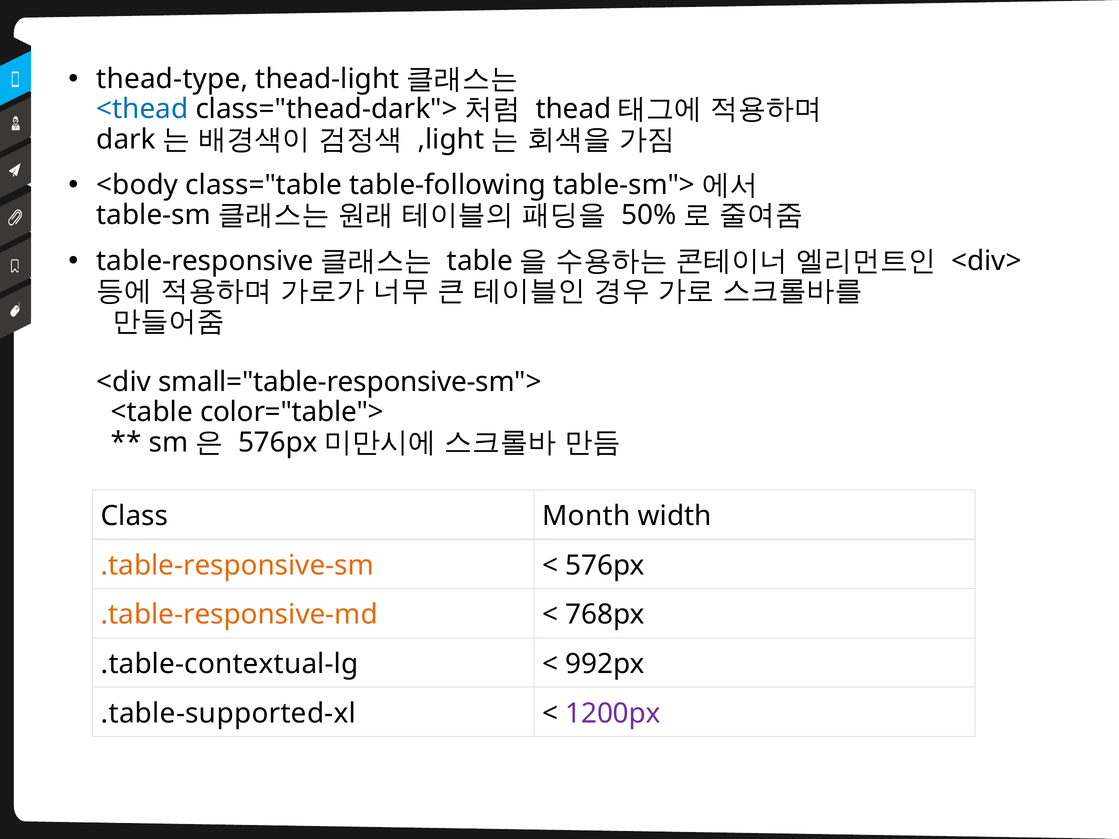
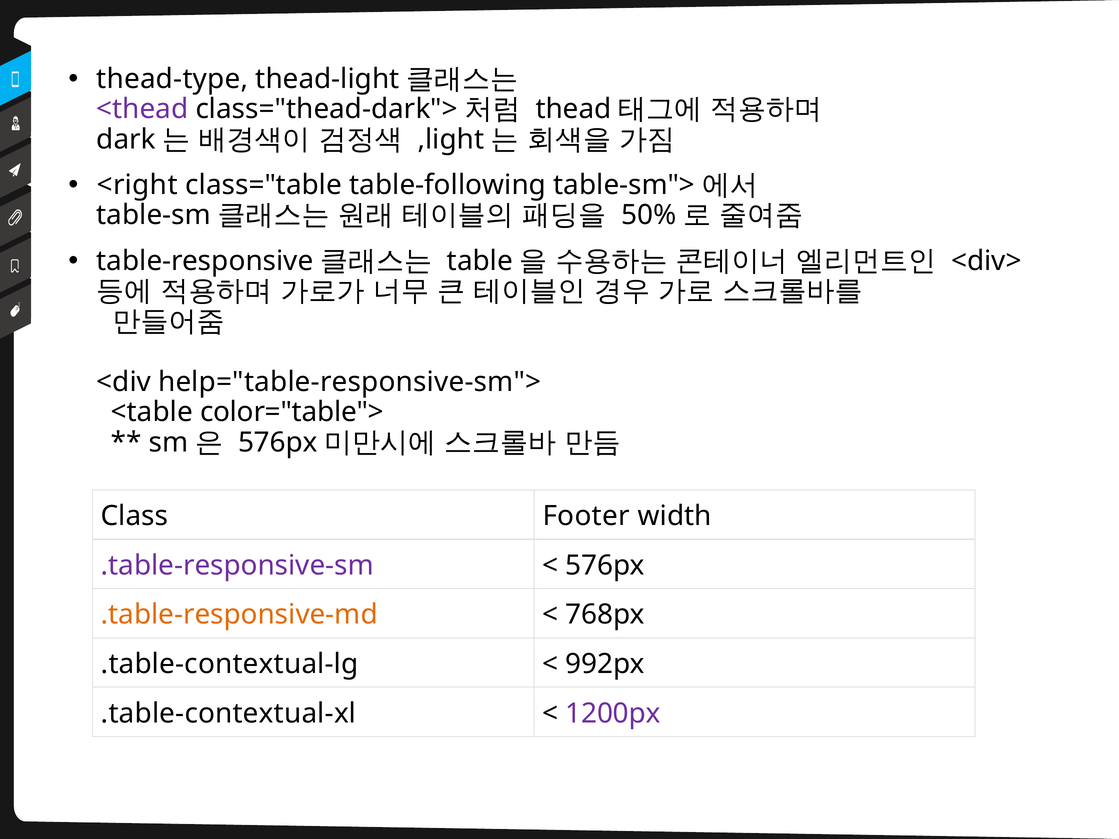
<thead colour: blue -> purple (142, 109)
<body: <body -> <right (137, 185)
small="table-responsive-sm">: small="table-responsive-sm"> -> help="table-responsive-sm"> (350, 382)
Month: Month -> Footer (586, 516)
.table-responsive-sm colour: orange -> purple (237, 566)
.table-supported-xl: .table-supported-xl -> .table-contextual-xl (229, 713)
